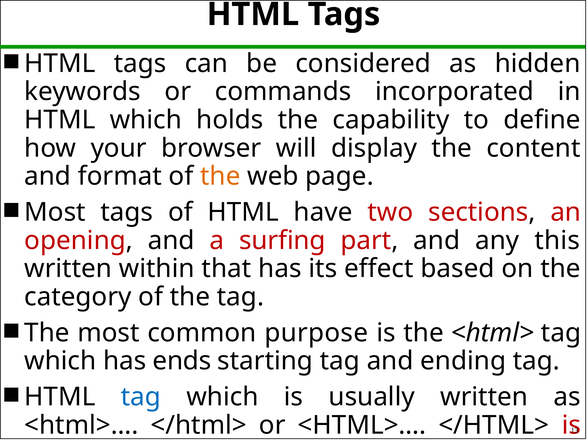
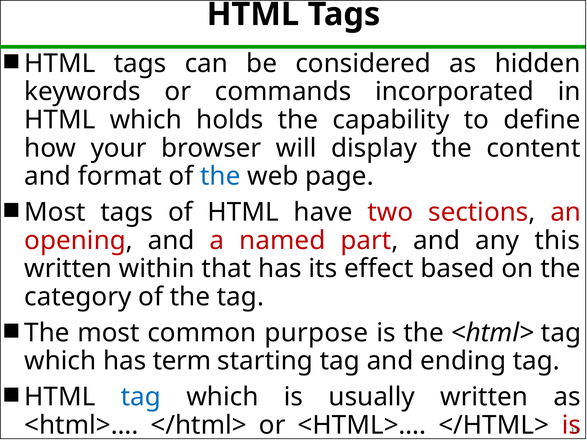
the colour: orange -> blue (220, 176)
surfing: surfing -> named (282, 241)
ends: ends -> term (182, 361)
